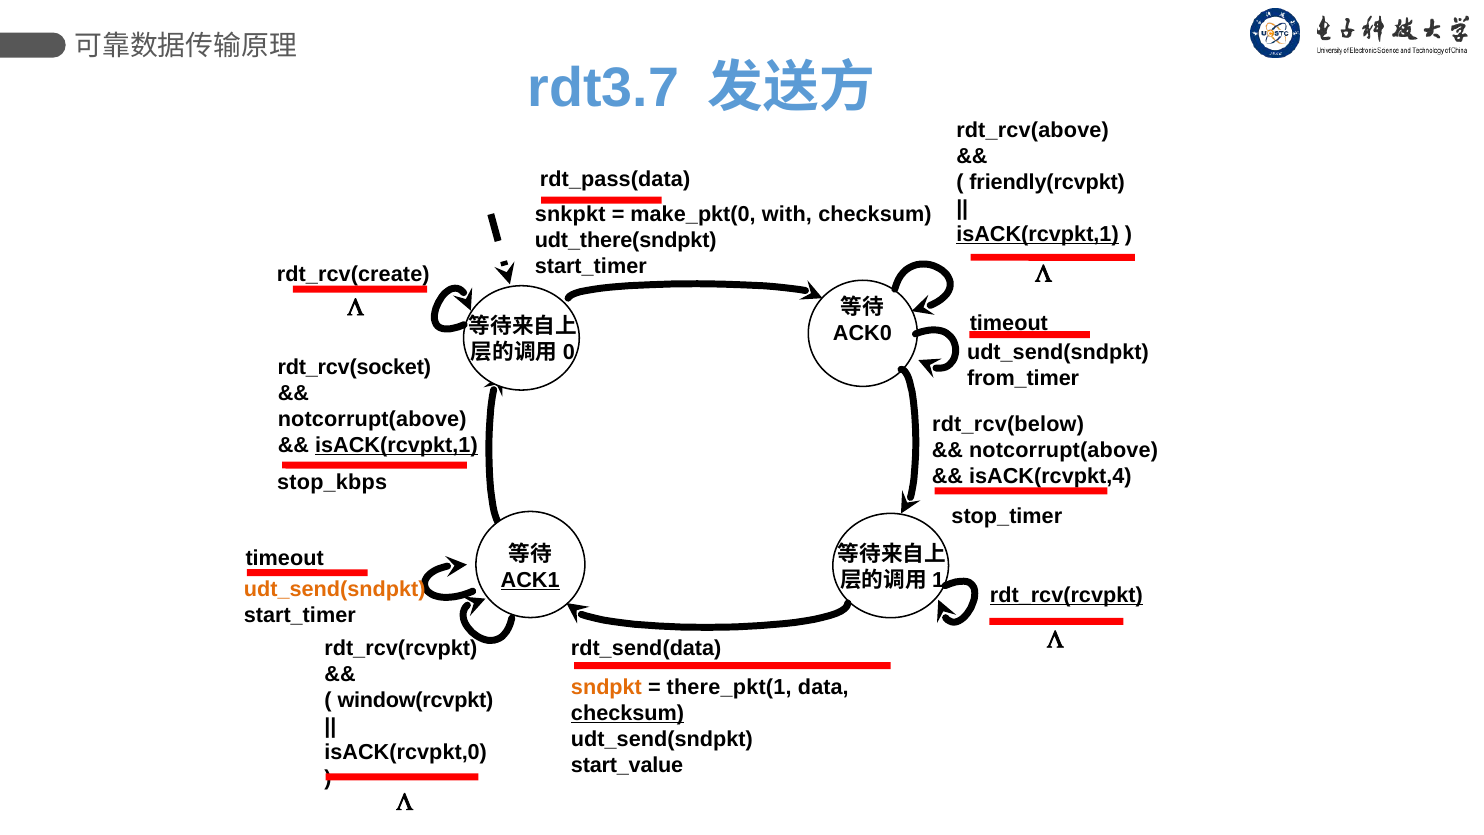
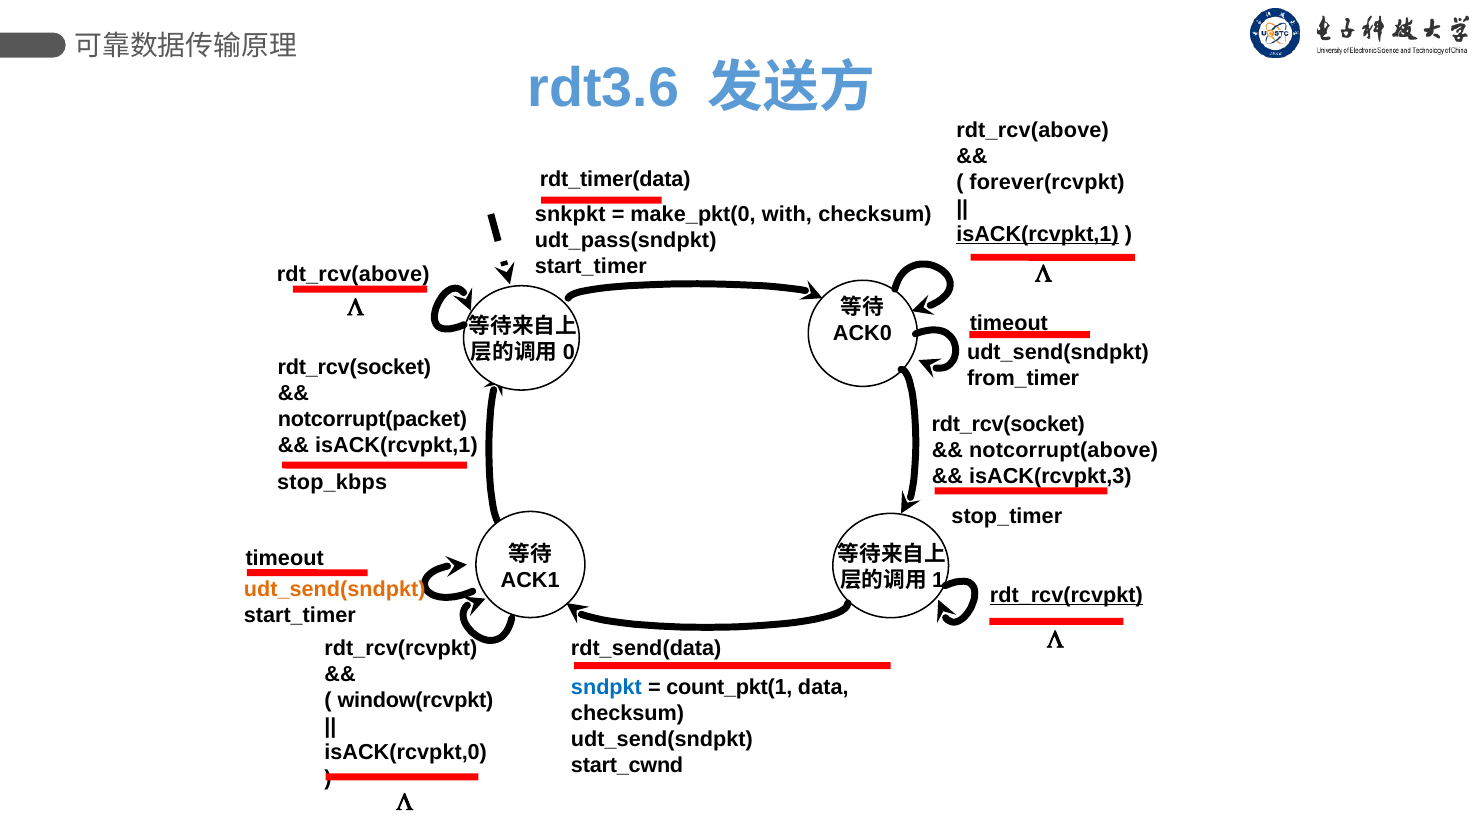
rdt3.7: rdt3.7 -> rdt3.6 (603, 88)
rdt_pass(data: rdt_pass(data -> rdt_timer(data (615, 179)
friendly(rcvpkt: friendly(rcvpkt -> forever(rcvpkt (1047, 182)
udt_there(sndpkt: udt_there(sndpkt -> udt_pass(sndpkt (626, 241)
rdt_rcv(create: rdt_rcv(create -> rdt_rcv(above (353, 274)
notcorrupt(above: notcorrupt(above -> notcorrupt(packet (372, 419)
rdt_rcv(below: rdt_rcv(below -> rdt_rcv(socket (1008, 424)
isACK(rcvpkt,1 underline: present -> none (396, 445)
isACK(rcvpkt,4: isACK(rcvpkt,4 -> isACK(rcvpkt,3 (1050, 476)
ACK1 underline: present -> none (530, 580)
sndpkt colour: orange -> blue (606, 687)
there_pkt(1: there_pkt(1 -> count_pkt(1 (729, 687)
checksum underline: present -> none (628, 713)
start_value: start_value -> start_cwnd (627, 765)
